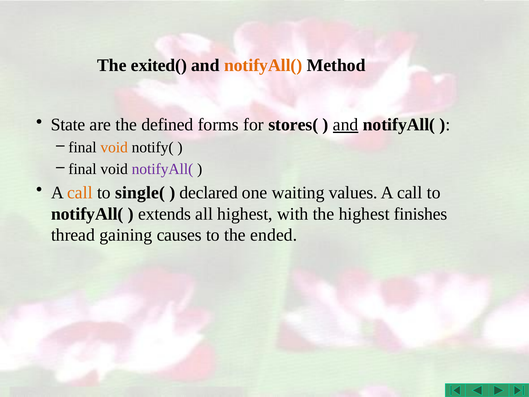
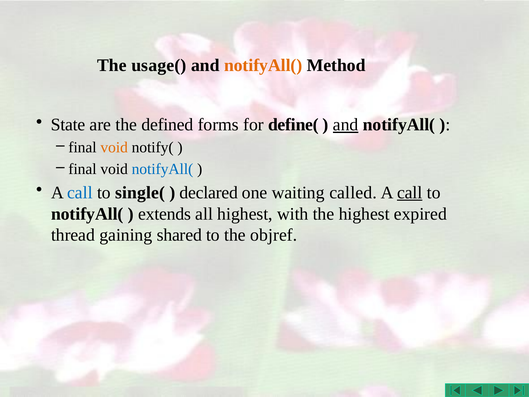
exited(: exited( -> usage( (159, 65)
stores(: stores( -> define( (293, 125)
notifyAll( colour: purple -> blue (162, 169)
call colour: orange -> blue (80, 193)
values: values -> called (353, 193)
call underline: none -> present (410, 193)
finishes: finishes -> expired (420, 214)
causes: causes -> shared (179, 235)
ended: ended -> objref (274, 235)
